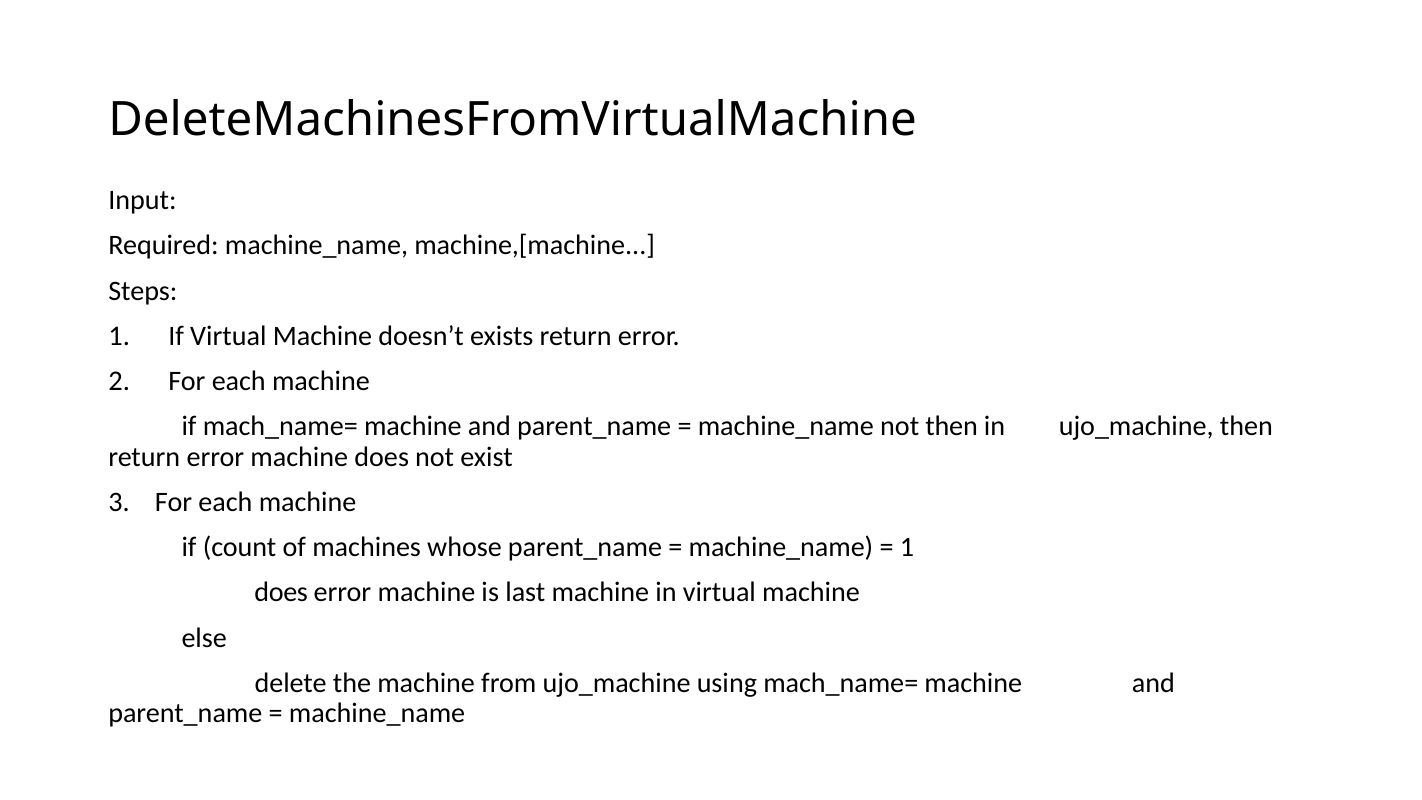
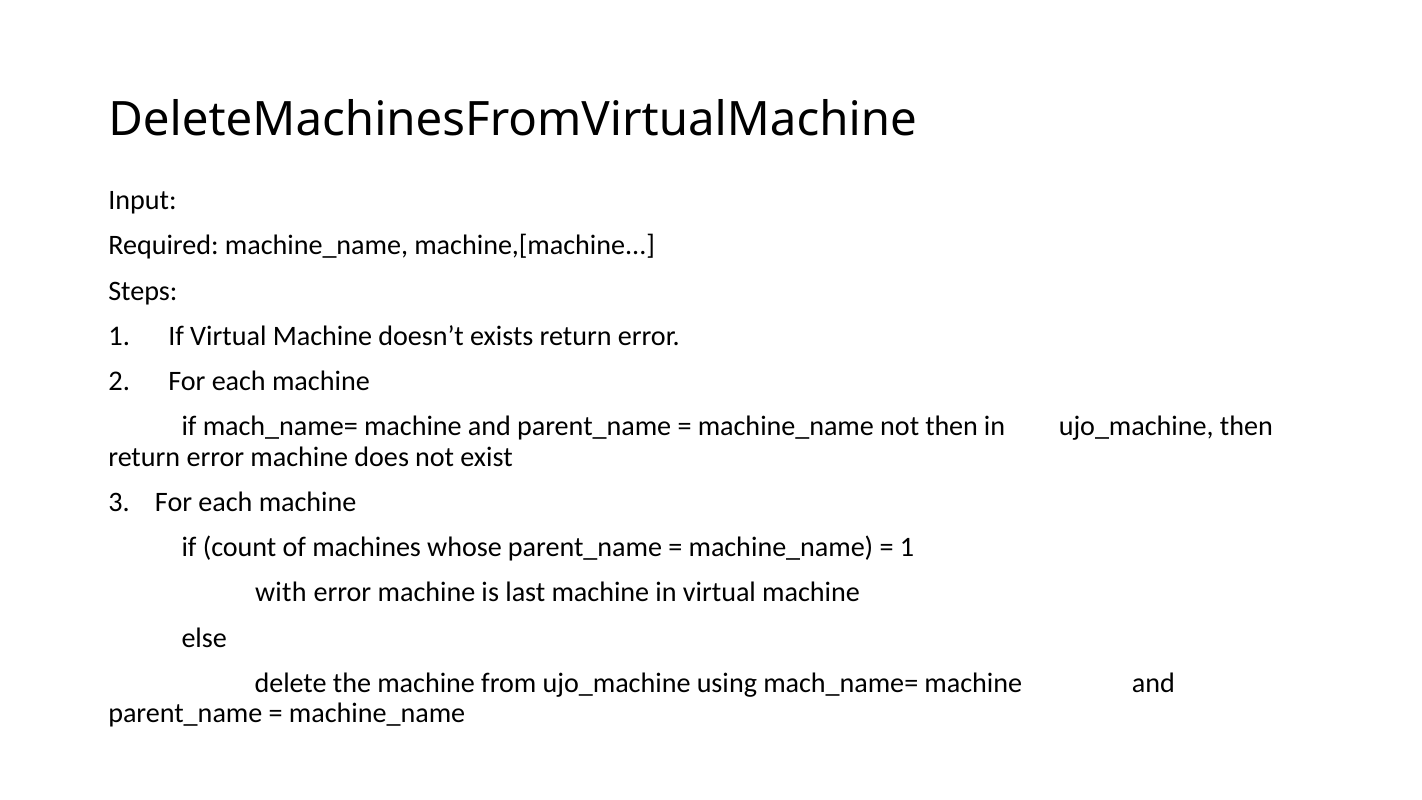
does: does -> with (281, 593)
